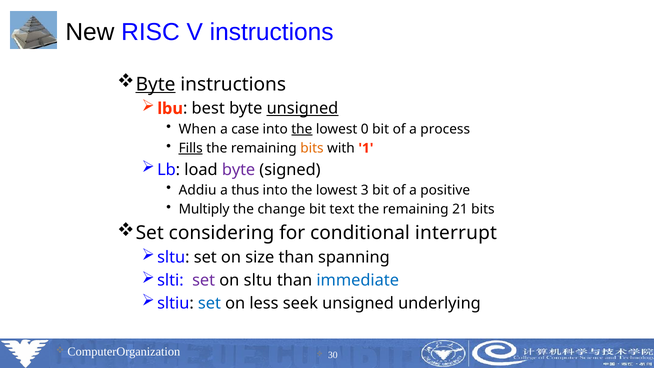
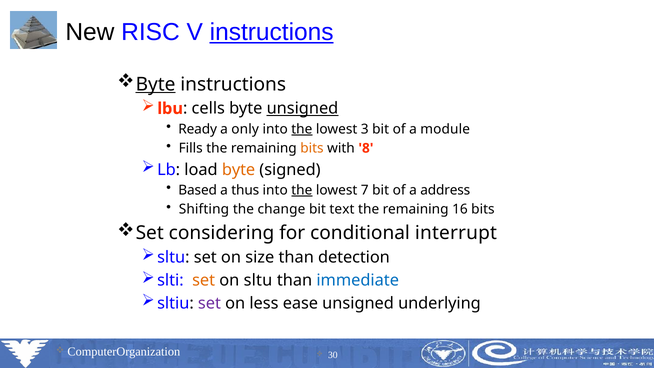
instructions underline: none -> present (272, 32)
best: best -> cells (208, 109)
When: When -> Ready (198, 129)
case: case -> only (245, 129)
0: 0 -> 3 (365, 129)
process: process -> module (445, 129)
Fills underline: present -> none (191, 148)
1: 1 -> 8 (366, 148)
byte colour: purple -> orange (239, 170)
Addiu: Addiu -> Based (198, 190)
the underline: none -> present (302, 190)
3: 3 -> 7 (365, 190)
positive: positive -> address (445, 190)
Multiply: Multiply -> Shifting (204, 209)
21: 21 -> 16 (460, 209)
spanning: spanning -> detection (354, 257)
set colour: purple -> orange (204, 280)
set colour: blue -> purple (209, 303)
seek: seek -> ease (300, 303)
